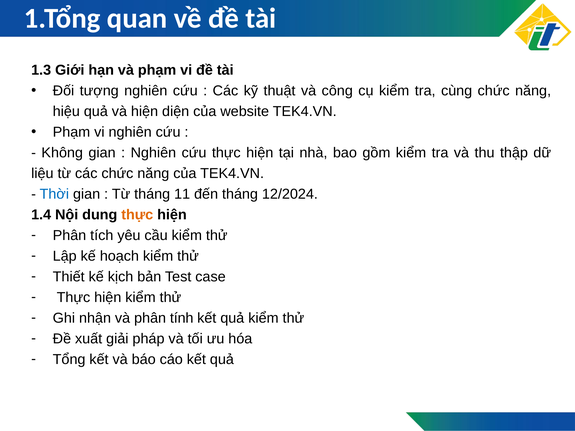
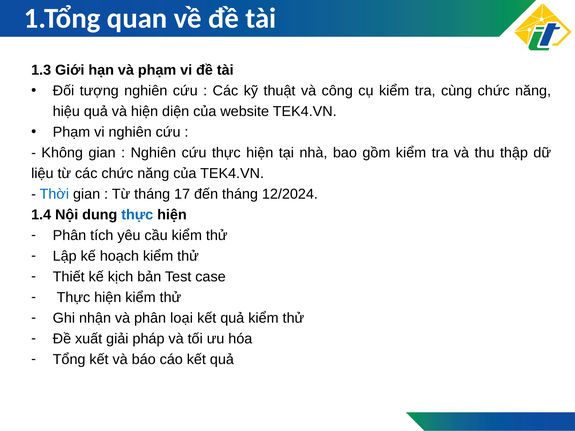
11: 11 -> 17 (182, 194)
thực colour: orange -> blue (137, 215)
tính: tính -> loại (182, 318)
